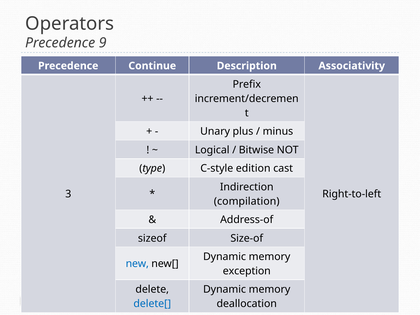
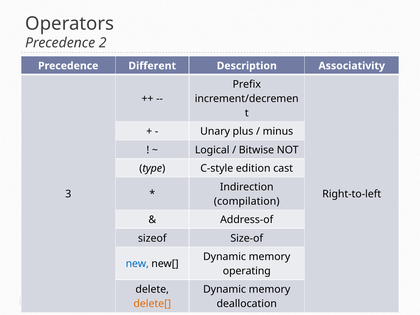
9: 9 -> 2 (103, 43)
Continue: Continue -> Different (152, 66)
exception: exception -> operating (247, 271)
delete[ colour: blue -> orange (152, 304)
